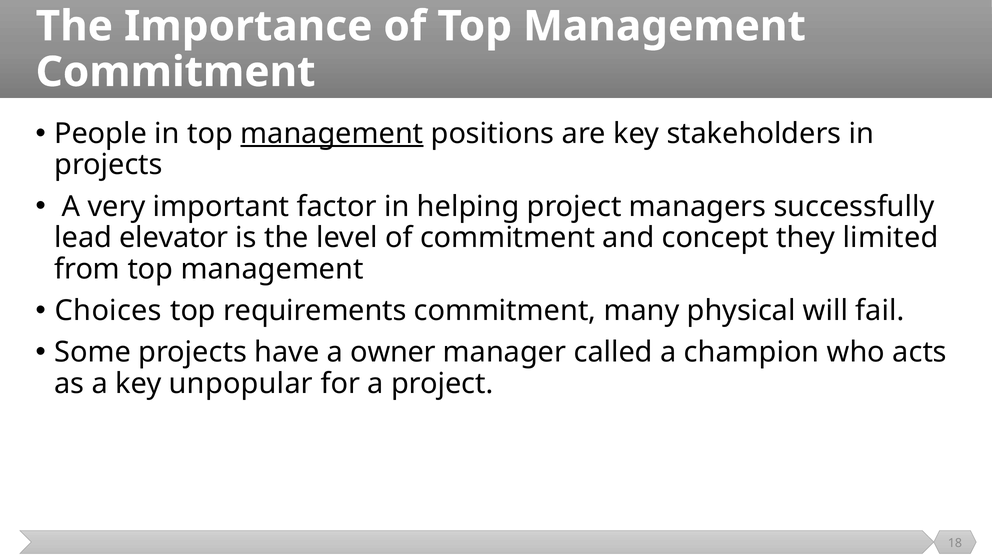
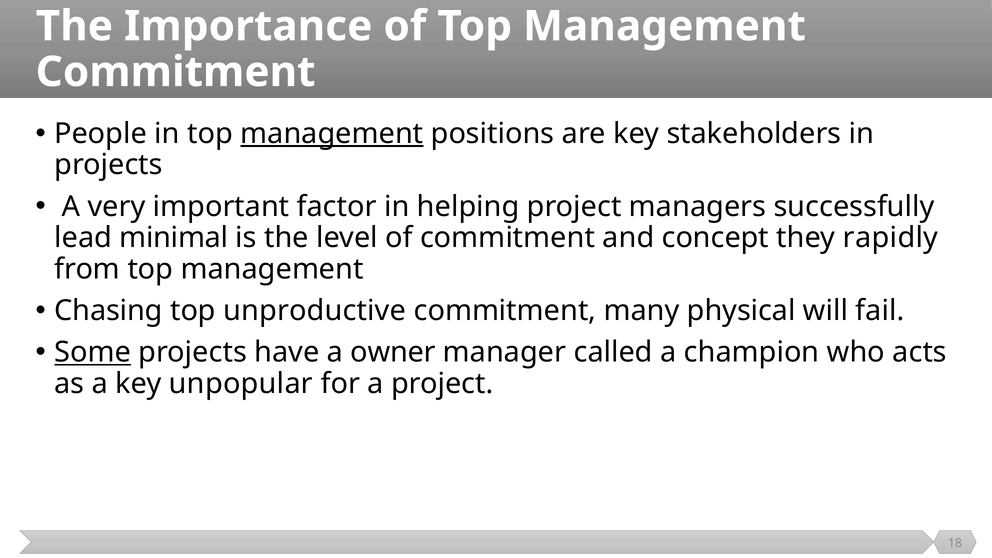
elevator: elevator -> minimal (174, 238)
limited: limited -> rapidly (891, 238)
Choices: Choices -> Chasing (109, 311)
requirements: requirements -> unproductive (315, 311)
Some underline: none -> present (93, 352)
